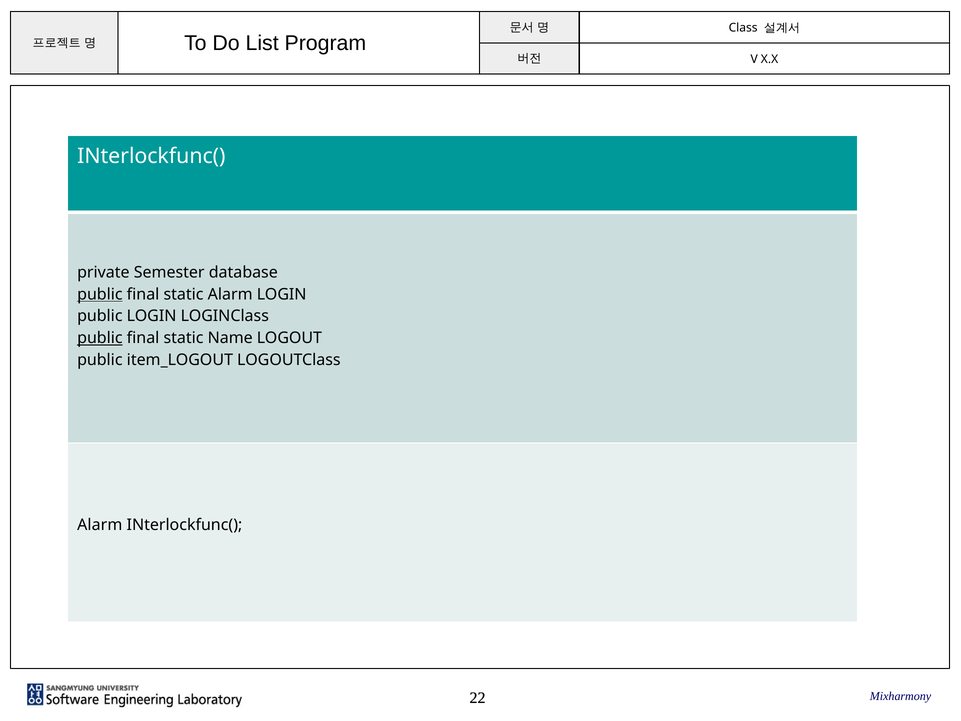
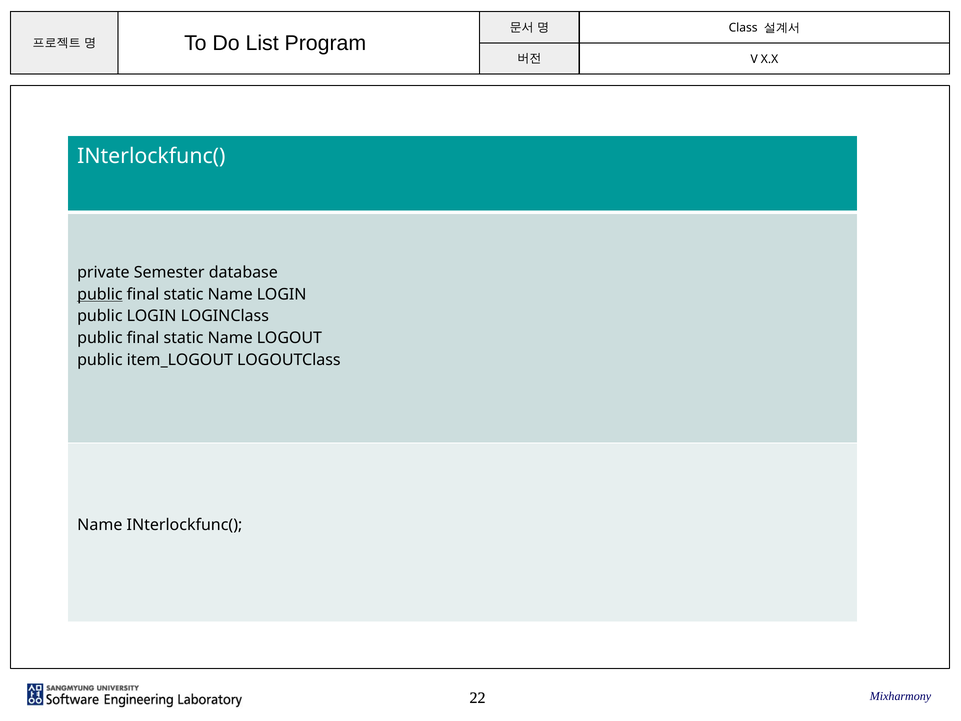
Alarm: Alarm -> Name (230, 294)
public underline: present -> none (100, 338)
Alarm: Alarm -> Name (100, 525)
